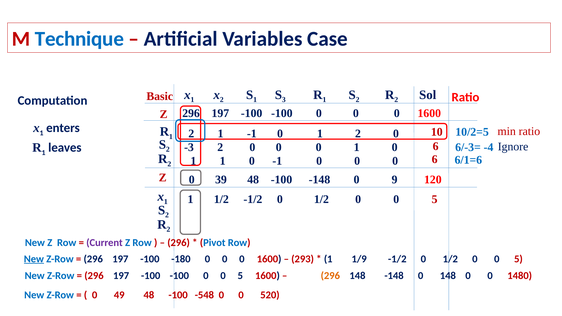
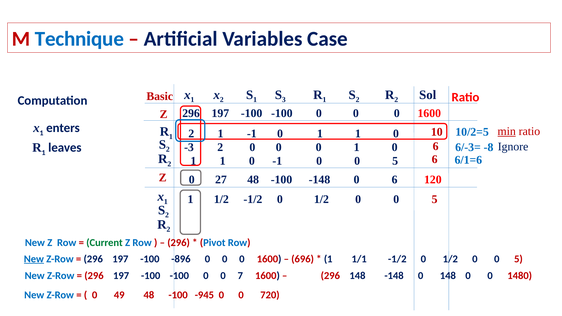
min underline: none -> present (507, 131)
-1 0 1 2: 2 -> 1 (358, 134)
-4: -4 -> -8 (489, 147)
-1 0 0 0: 0 -> 5 (395, 161)
39: 39 -> 27 (221, 180)
0 9: 9 -> 6 (395, 180)
Current colour: purple -> green (104, 243)
-180: -180 -> -896 (181, 259)
293: 293 -> 696 (303, 259)
1/9: 1/9 -> 1/1 (359, 259)
-100 0 0 5: 5 -> 7 (240, 276)
296 colour: orange -> red (330, 276)
-548: -548 -> -945 (204, 295)
520: 520 -> 720 (270, 295)
